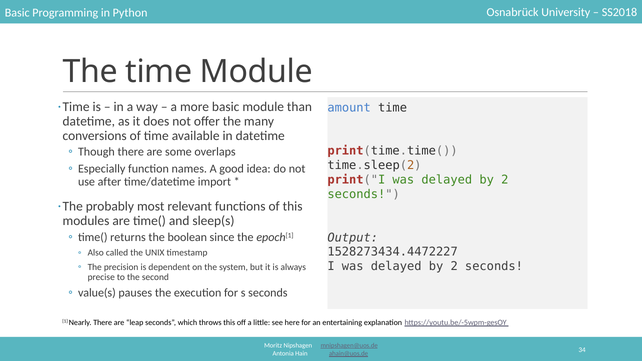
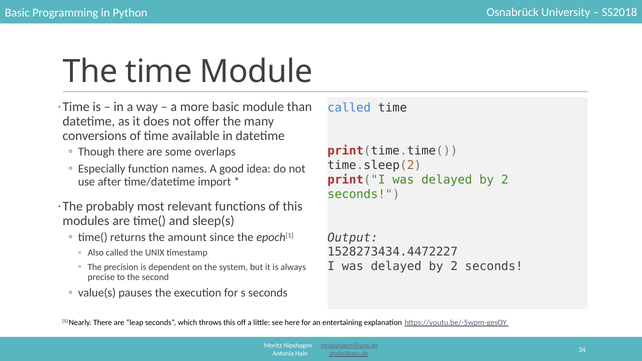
amount: amount -> called (349, 108)
boolean: boolean -> amount (187, 237)
